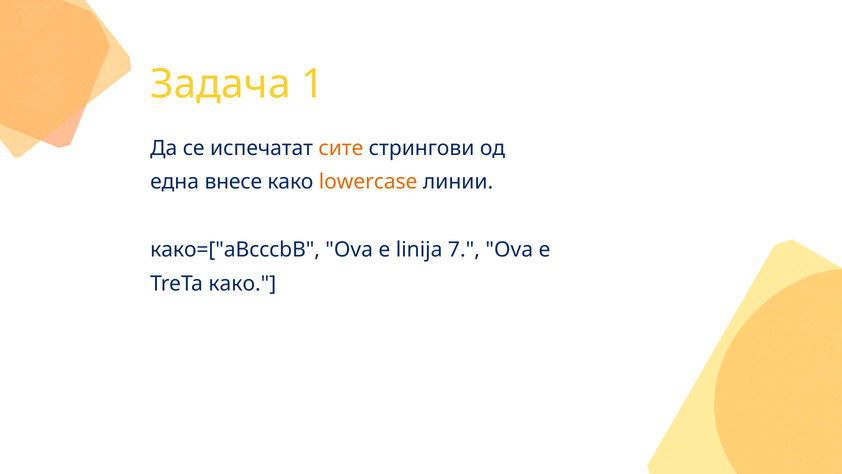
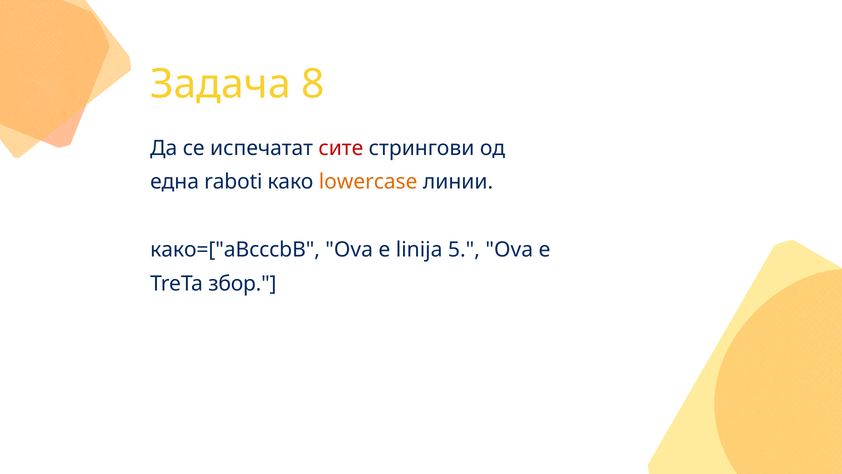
1: 1 -> 8 (313, 84)
сите colour: orange -> red (341, 148)
внесе: внесе -> raboti (233, 182)
7: 7 -> 5 (464, 249)
TreTa како: како -> збор (242, 283)
